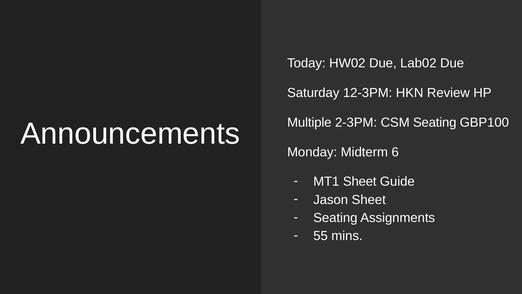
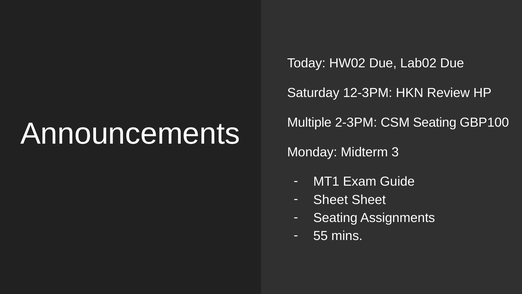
6: 6 -> 3 (395, 152)
MT1 Sheet: Sheet -> Exam (360, 181)
Jason: Jason -> Sheet (331, 199)
